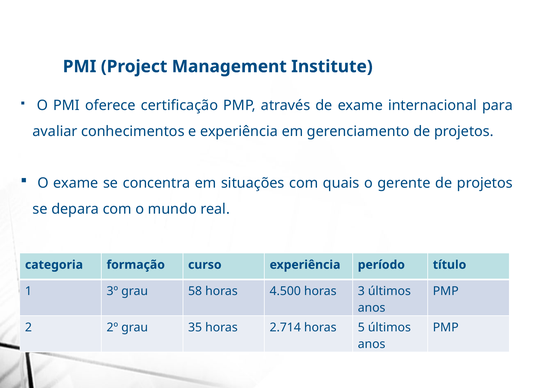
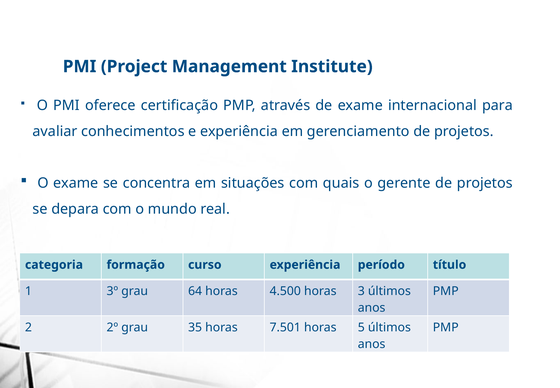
58: 58 -> 64 (195, 291)
2.714: 2.714 -> 7.501 (285, 327)
